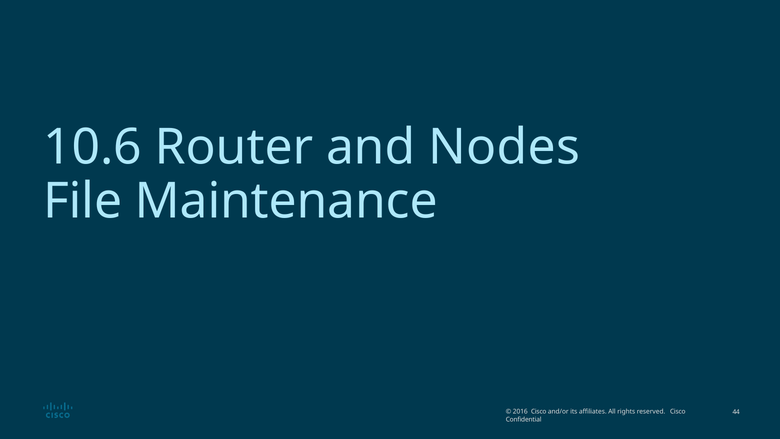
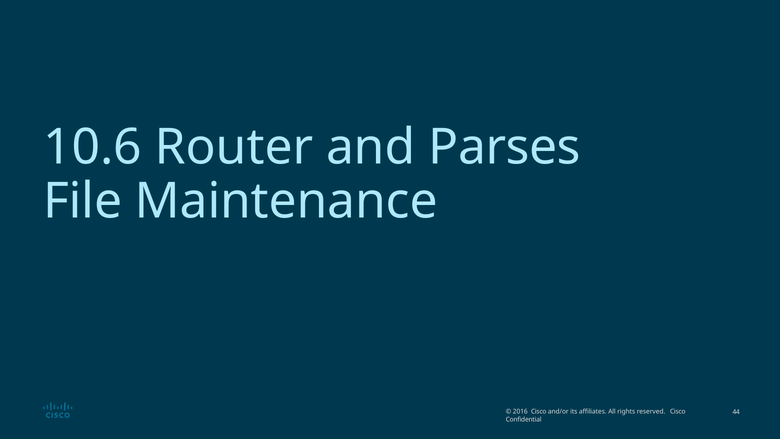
Nodes: Nodes -> Parses (505, 147)
